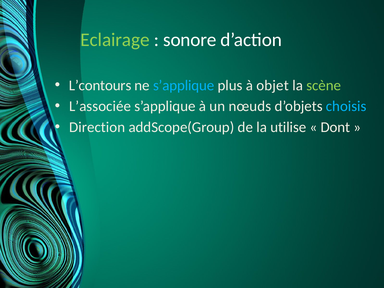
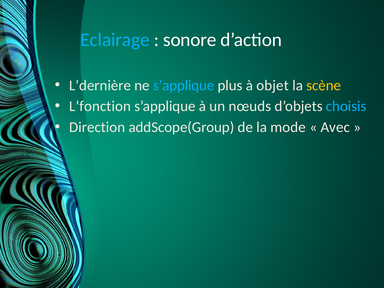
Eclairage colour: light green -> light blue (115, 40)
L’contours: L’contours -> L’dernière (100, 85)
scène colour: light green -> yellow (324, 85)
L’associée: L’associée -> L’fonction (100, 106)
utilise: utilise -> mode (288, 127)
Dont: Dont -> Avec (335, 127)
